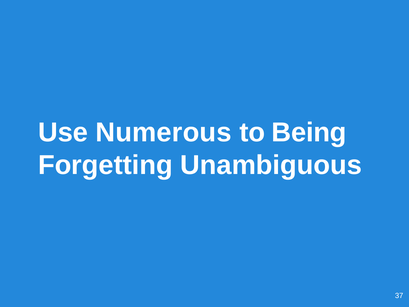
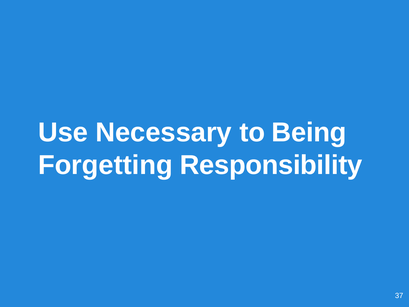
Numerous: Numerous -> Necessary (164, 132)
Unambiguous: Unambiguous -> Responsibility (271, 165)
